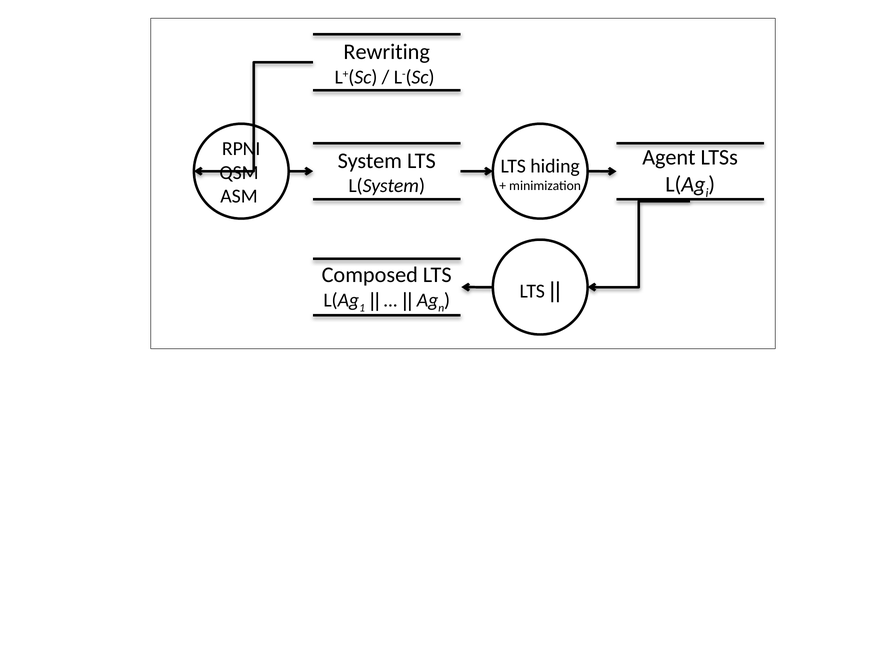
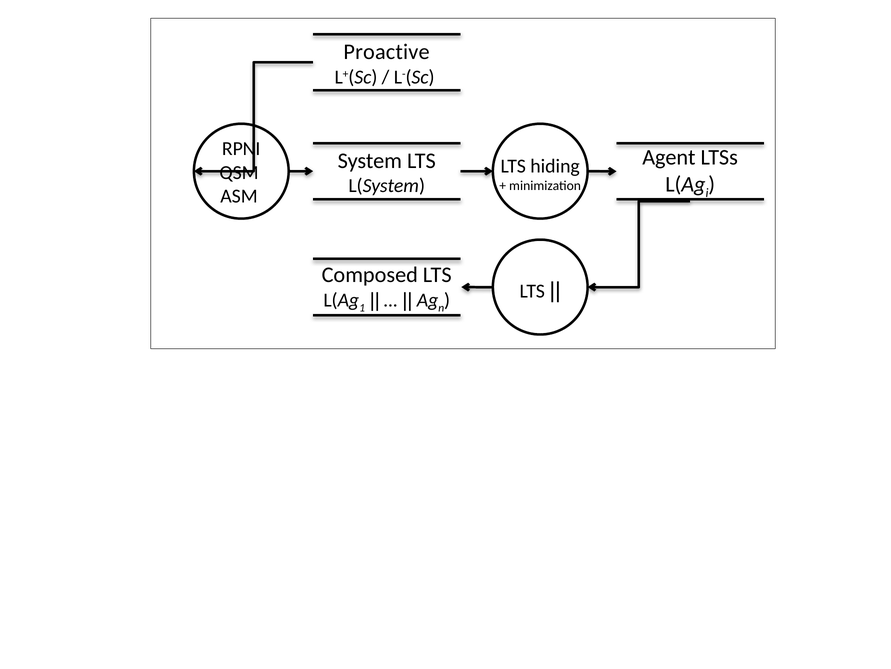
Rewriting: Rewriting -> Proactive (387, 52)
